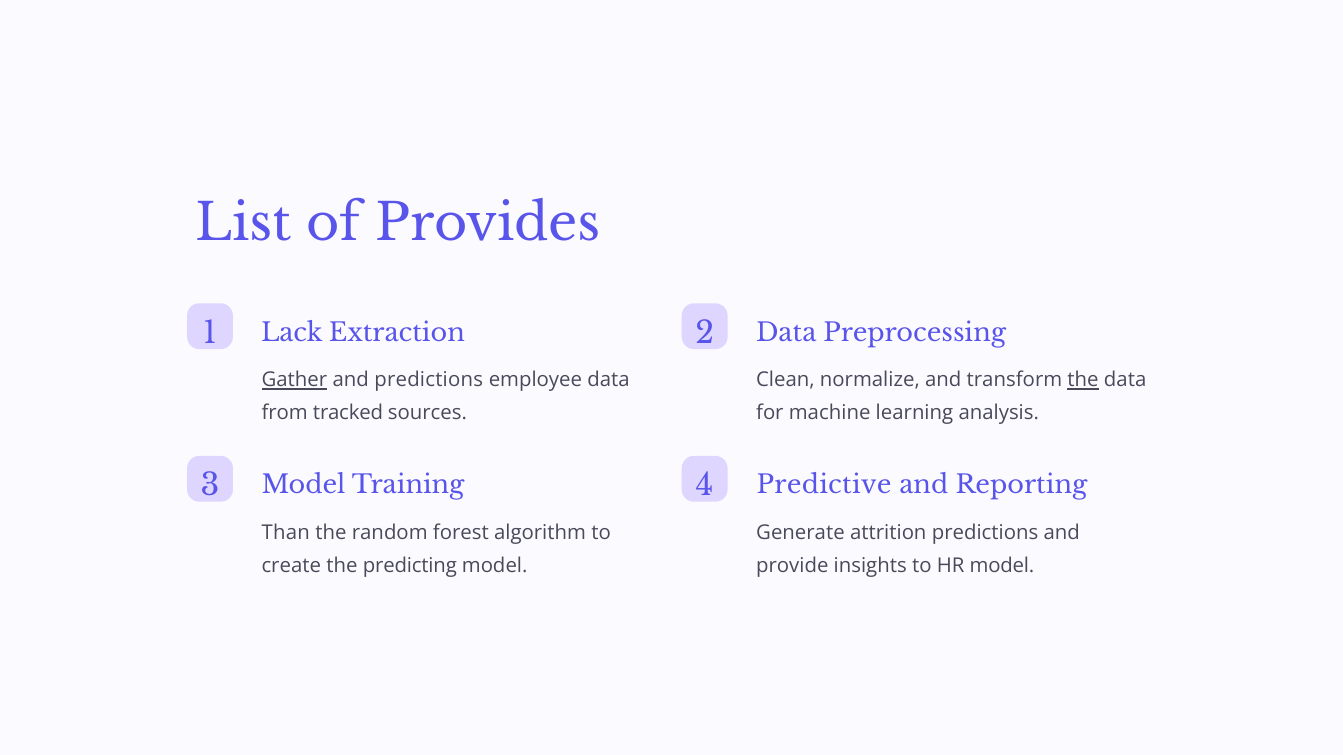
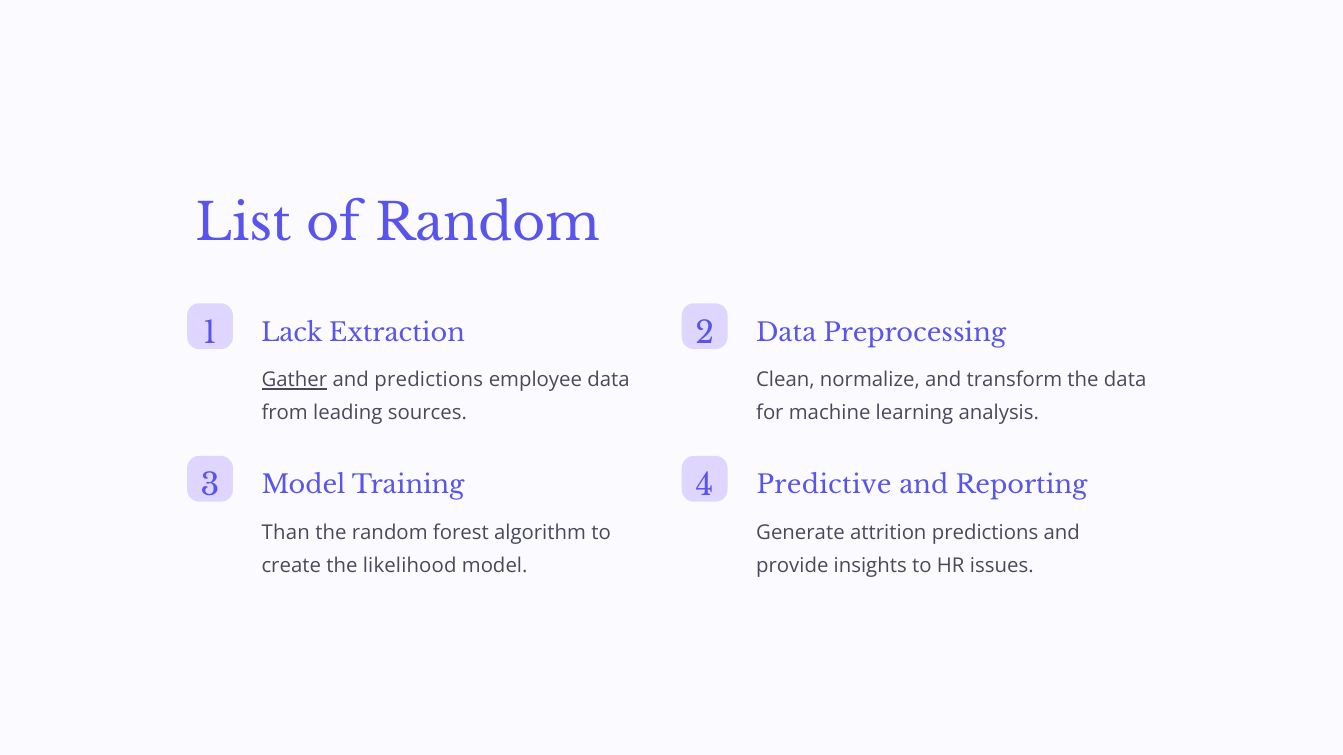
of Provides: Provides -> Random (488, 224)
the underline: present -> none (1083, 380)
tracked: tracked -> leading (348, 413)
predicting: predicting -> likelihood (410, 566)
HR model: model -> issues (1002, 566)
